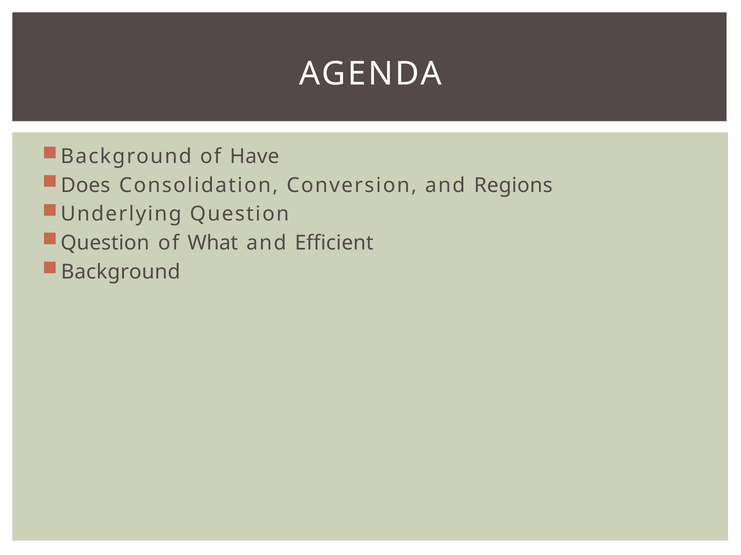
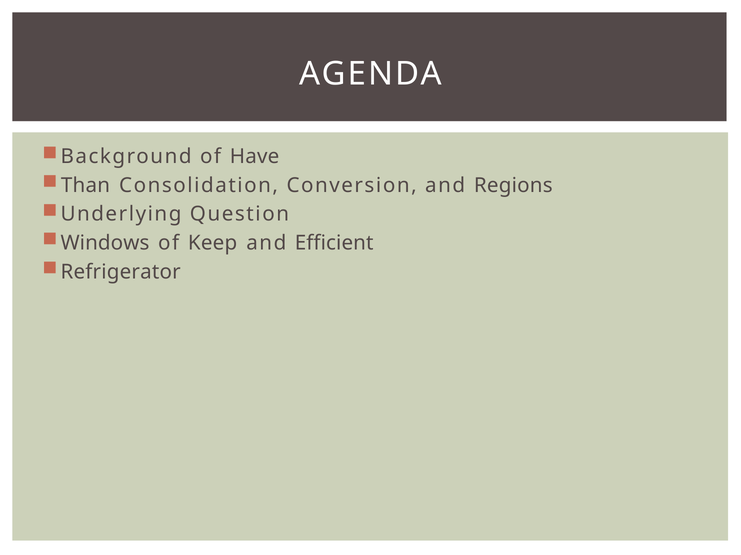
Does: Does -> Than (85, 186)
Question: Question -> Windows (105, 243)
What: What -> Keep (213, 243)
Background: Background -> Refrigerator (121, 272)
